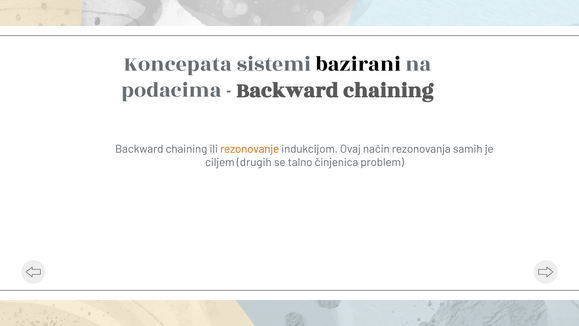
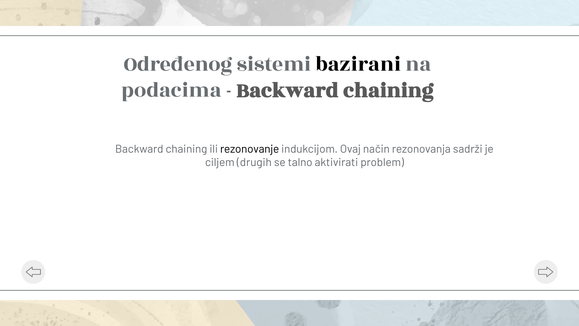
Koncepata: Koncepata -> Određenog (178, 64)
rezonovanje colour: orange -> black (250, 149)
samih: samih -> sadrži (468, 149)
činjenica: činjenica -> aktivirati (336, 162)
